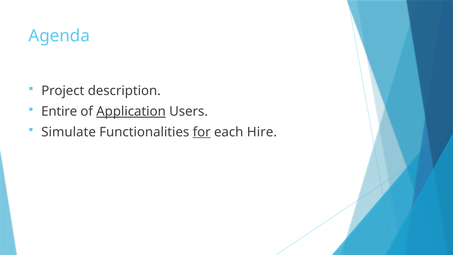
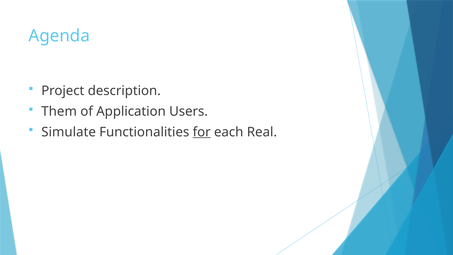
Entire: Entire -> Them (59, 111)
Application underline: present -> none (131, 111)
Hire: Hire -> Real (262, 132)
